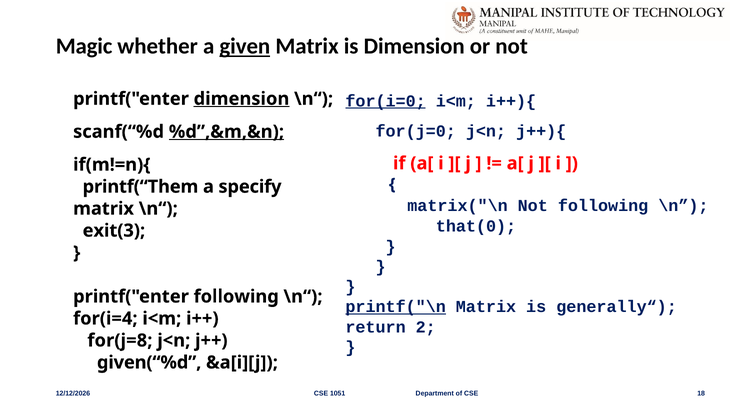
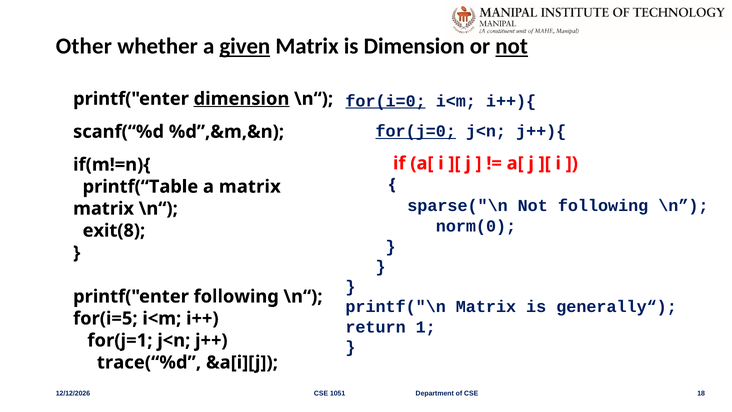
Magic: Magic -> Other (84, 46)
not underline: none -> present (512, 46)
for(j=0 underline: none -> present (416, 131)
%d”,&m,&n underline: present -> none (226, 132)
printf(“Them: printf(“Them -> printf(“Table (140, 187)
a specify: specify -> matrix (250, 187)
matrix("\n: matrix("\n -> sparse("\n (458, 206)
that(0: that(0 -> norm(0 (476, 226)
exit(3: exit(3 -> exit(8 (114, 230)
printf("\n underline: present -> none (396, 307)
for(i=4: for(i=4 -> for(i=5 (105, 318)
2: 2 -> 1 (426, 327)
for(j=8: for(j=8 -> for(j=1 (120, 340)
given(“%d: given(“%d -> trace(“%d (149, 362)
